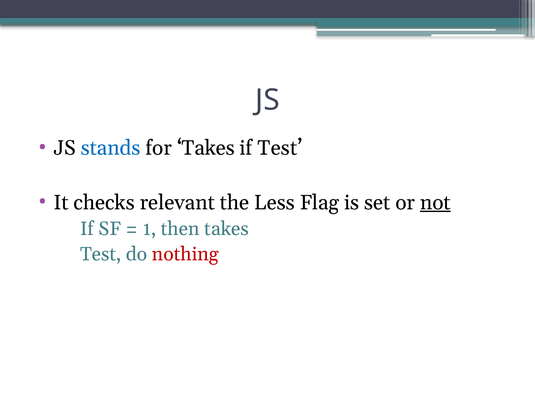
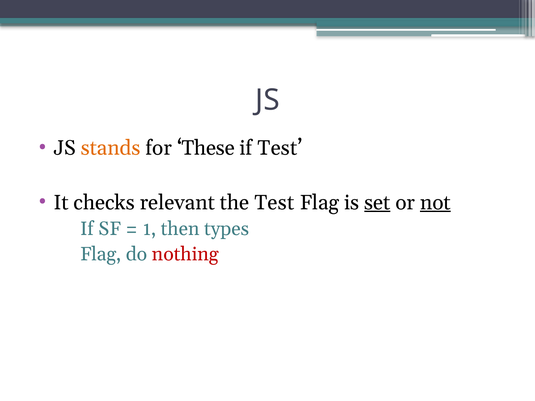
stands colour: blue -> orange (111, 148)
for Takes: Takes -> These (206, 148)
the Less: Less -> Test (274, 203)
set underline: none -> present (377, 203)
then takes: takes -> types (227, 229)
Test: Test -> Flag (101, 254)
